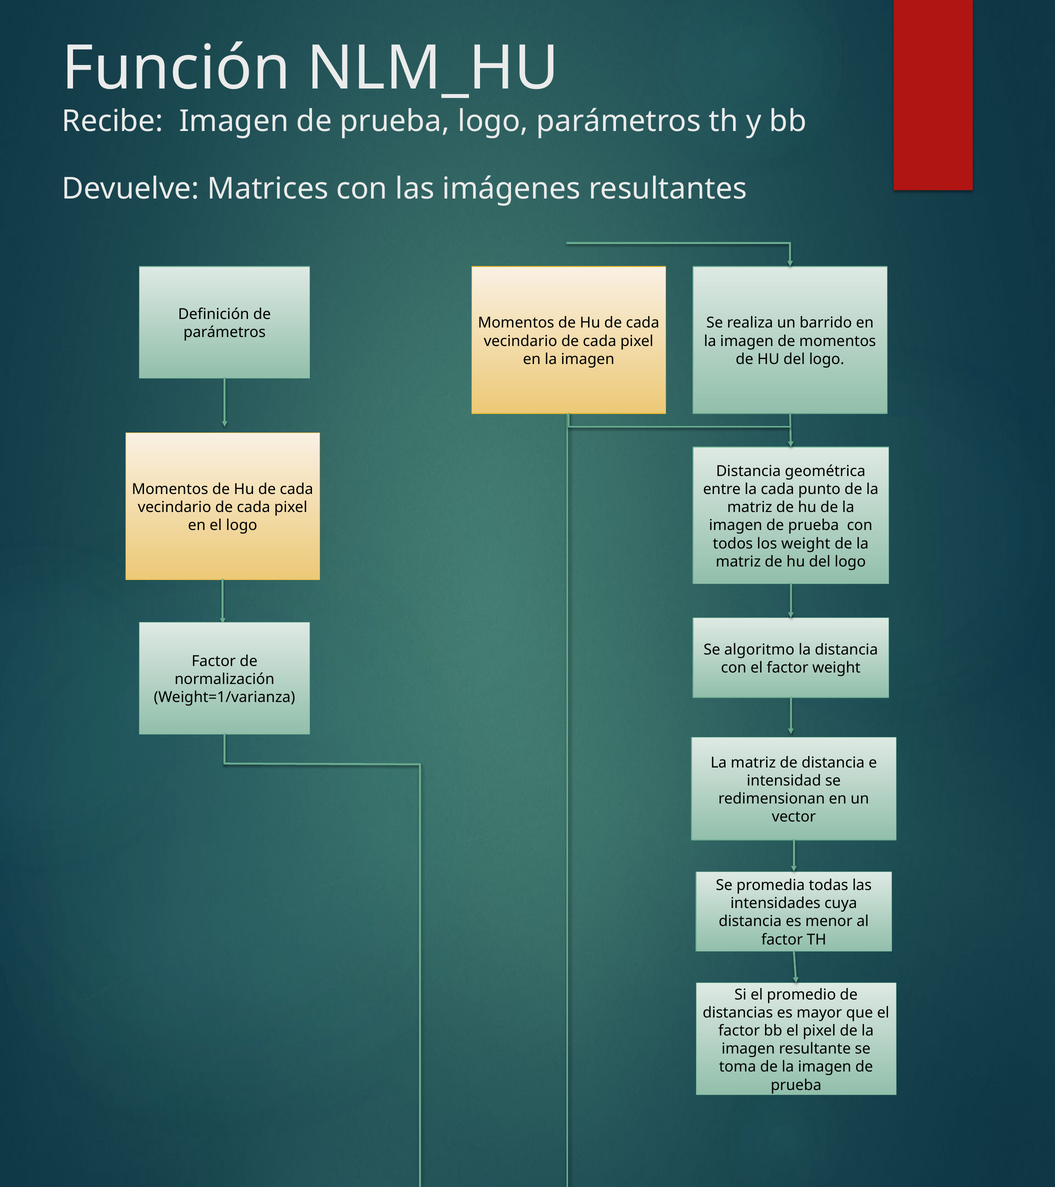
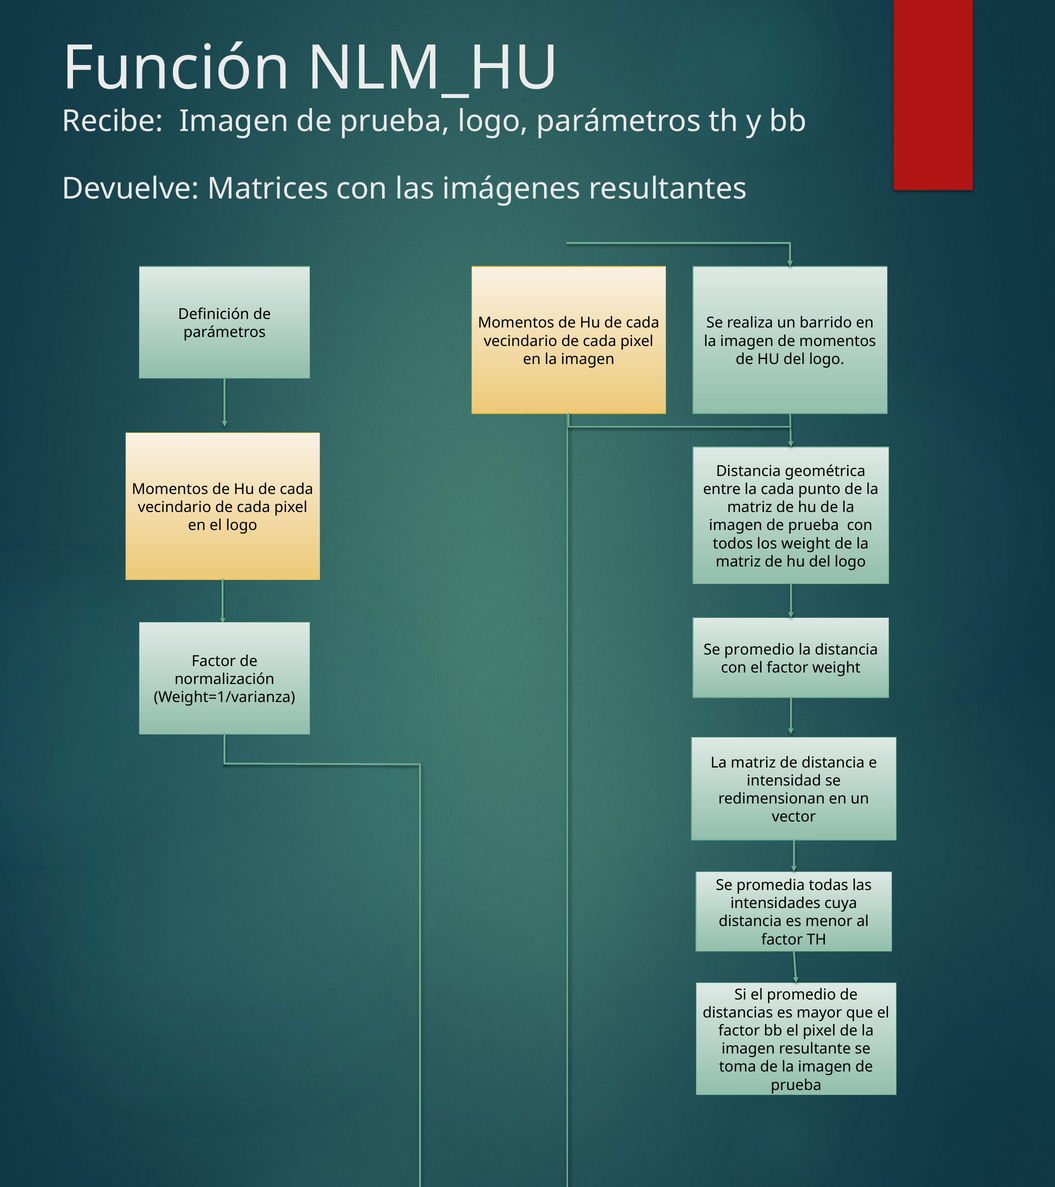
Se algoritmo: algoritmo -> promedio (759, 650)
